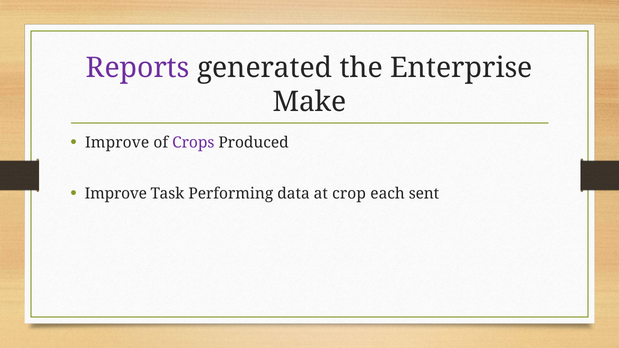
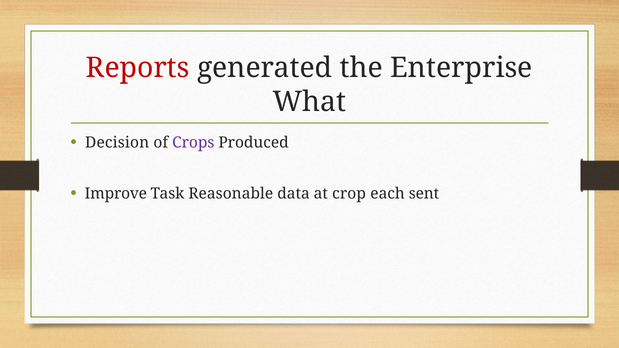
Reports colour: purple -> red (138, 68)
Make: Make -> What (310, 102)
Improve: Improve -> Decision (117, 143)
Performing: Performing -> Reasonable (231, 194)
